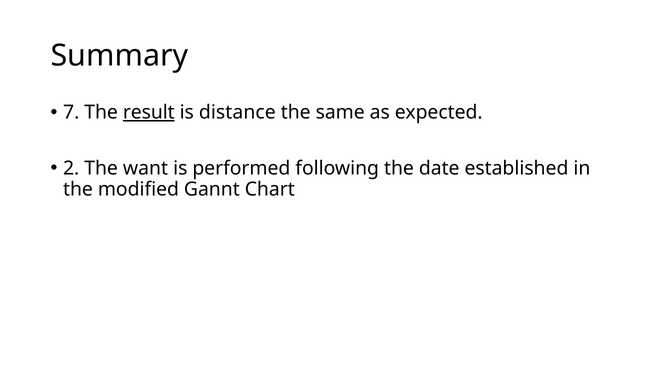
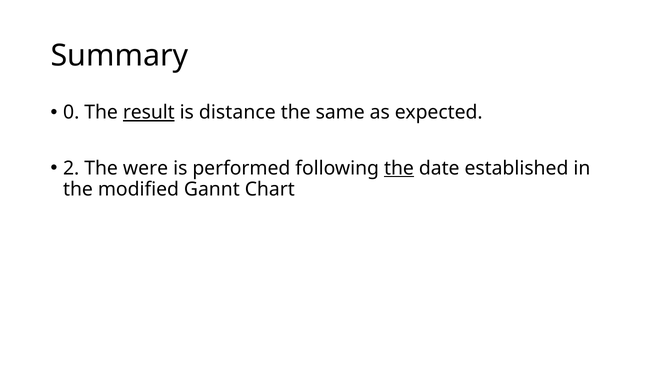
7: 7 -> 0 (71, 112)
want: want -> were (146, 168)
the underline: none -> present (399, 168)
